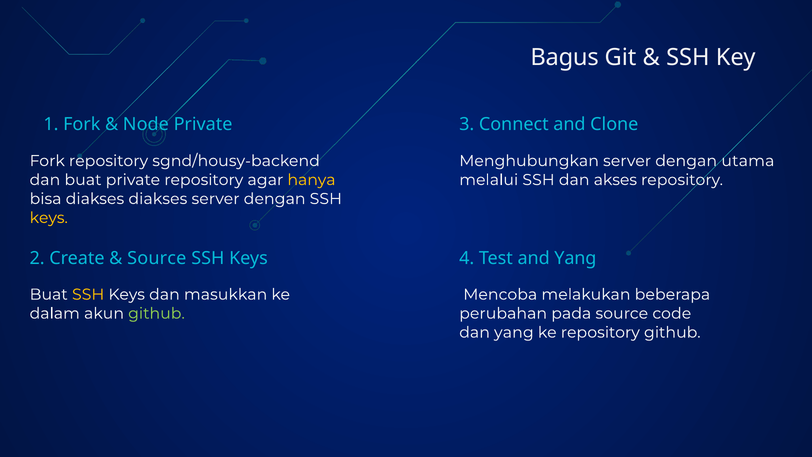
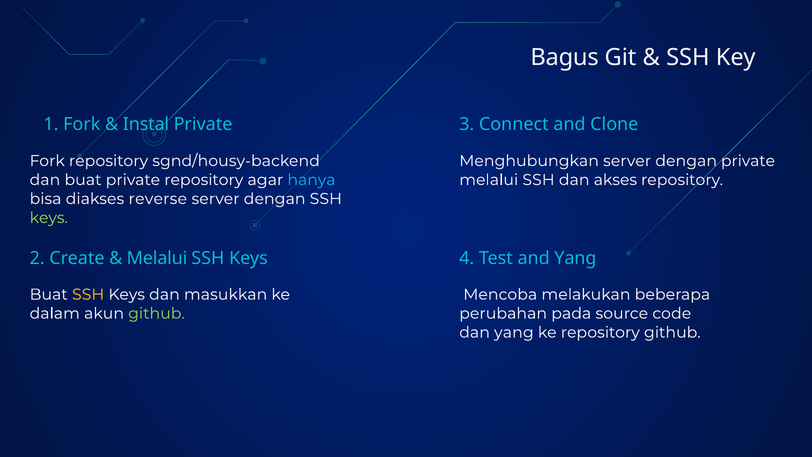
Node: Node -> Instal (146, 124)
dengan utama: utama -> private (748, 161)
hanya colour: yellow -> light blue (311, 180)
diakses diakses: diakses -> reverse (158, 199)
keys colour: yellow -> light green (49, 218)
Source: Source -> Melalui (157, 258)
